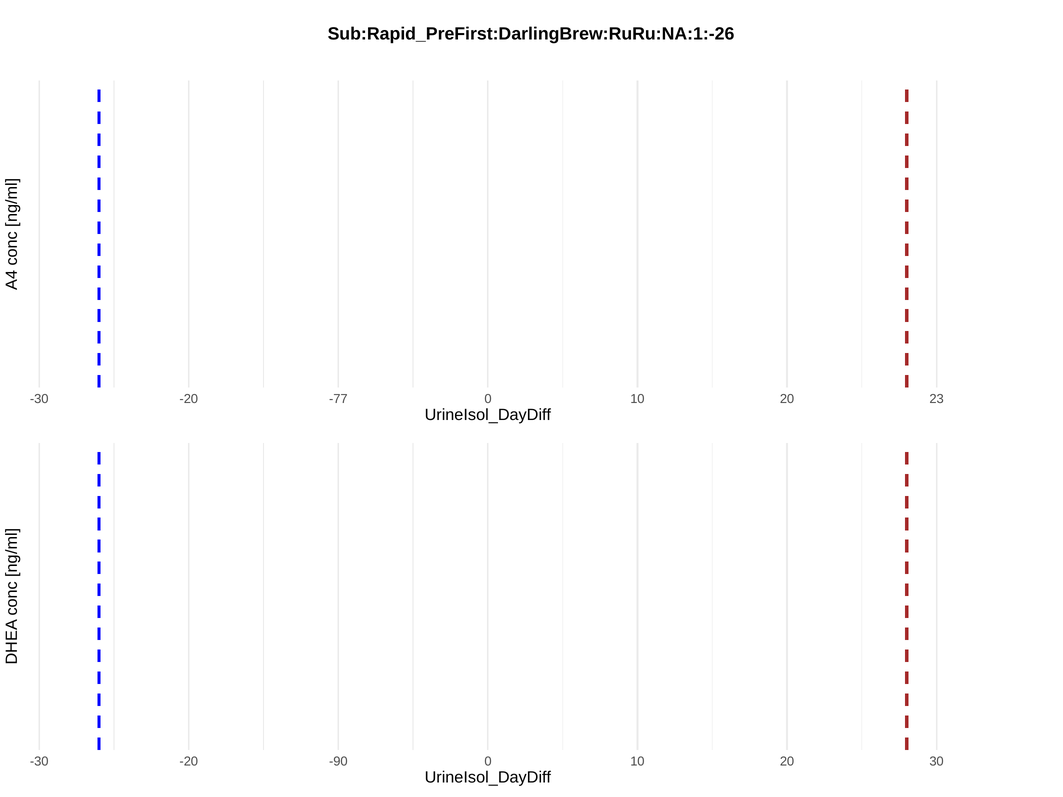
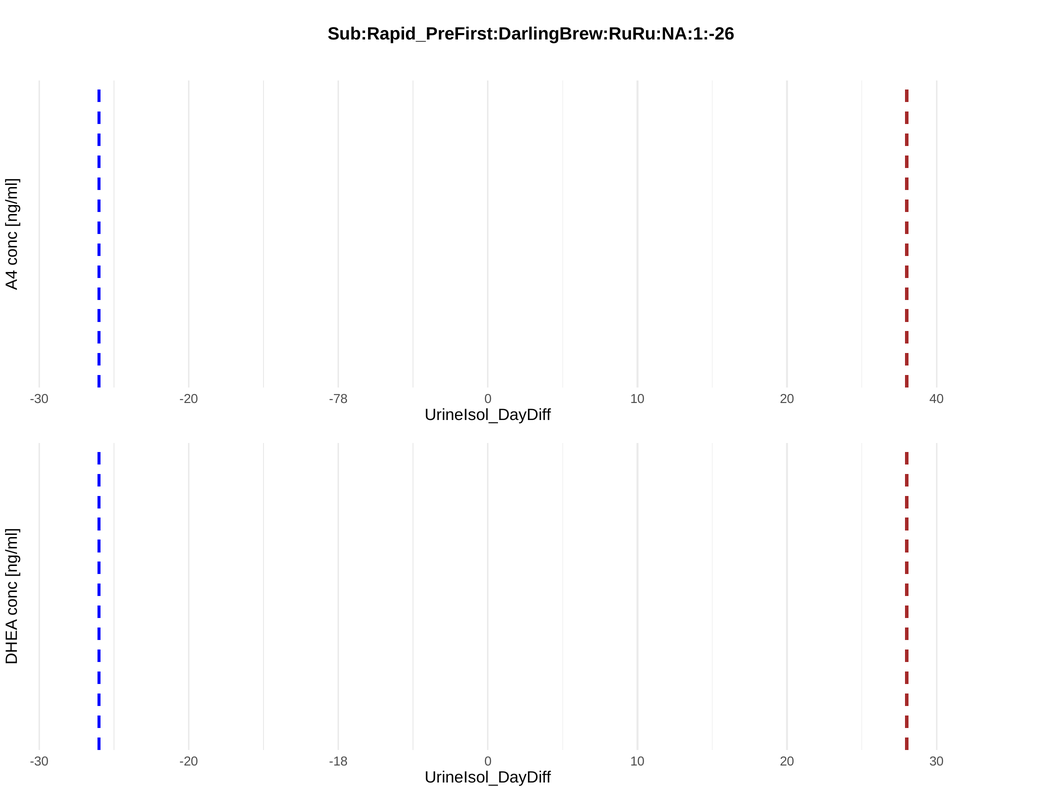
-77: -77 -> -78 (338, 399)
23: 23 -> 40 (937, 399)
-90: -90 -> -18 (338, 762)
